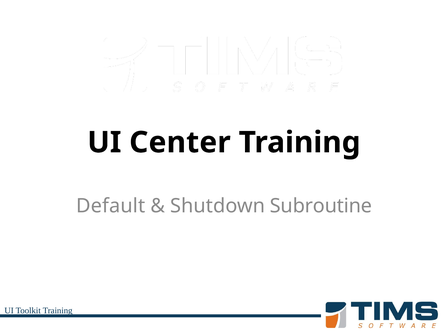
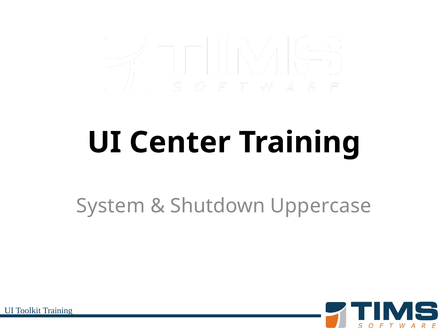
Default: Default -> System (111, 206)
Subroutine: Subroutine -> Uppercase (321, 206)
